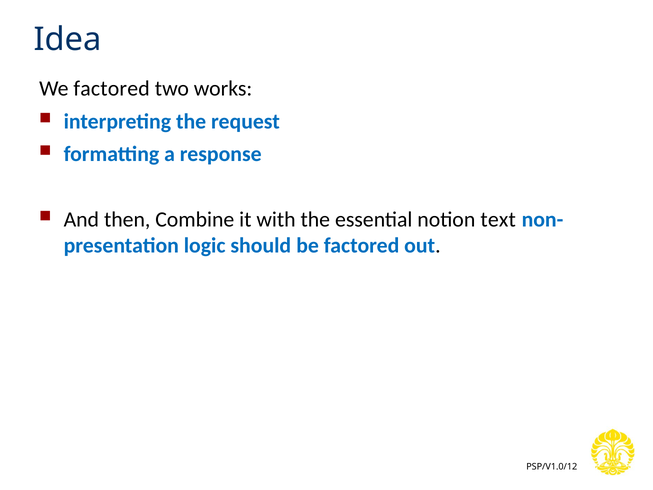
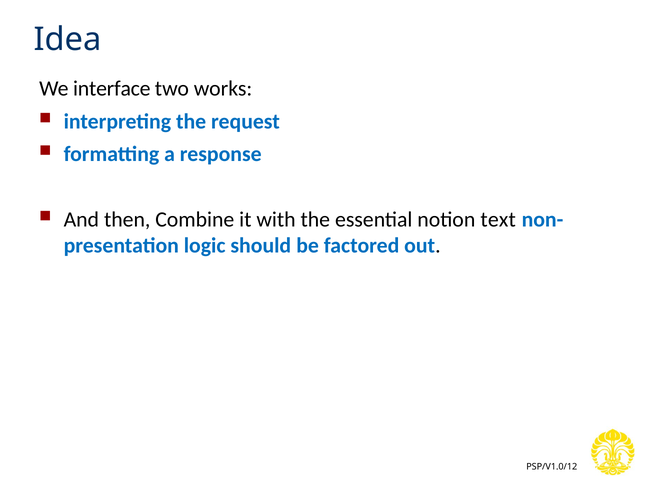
We factored: factored -> interface (112, 89)
